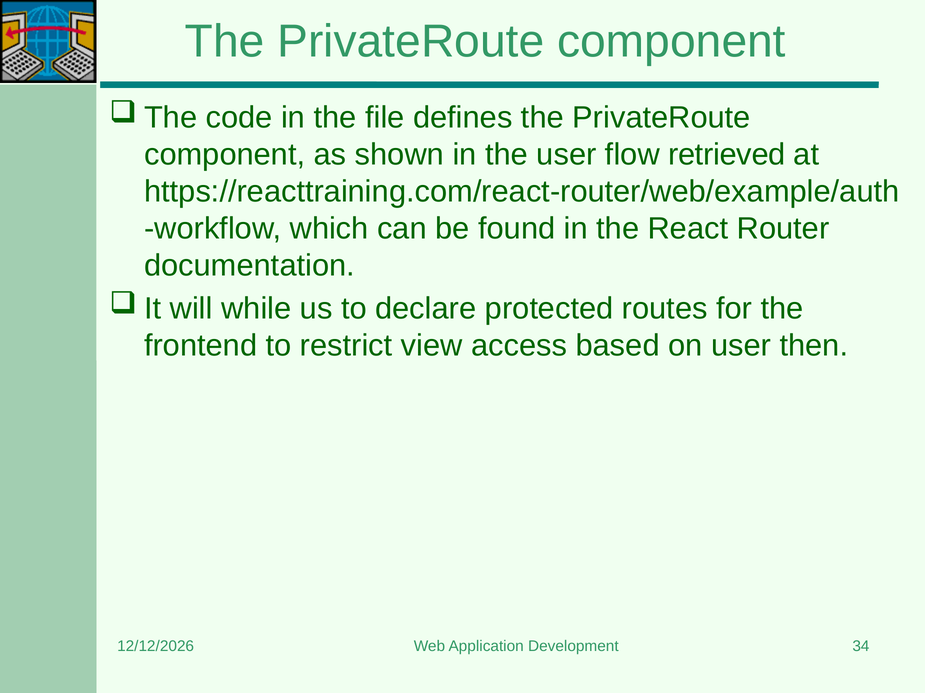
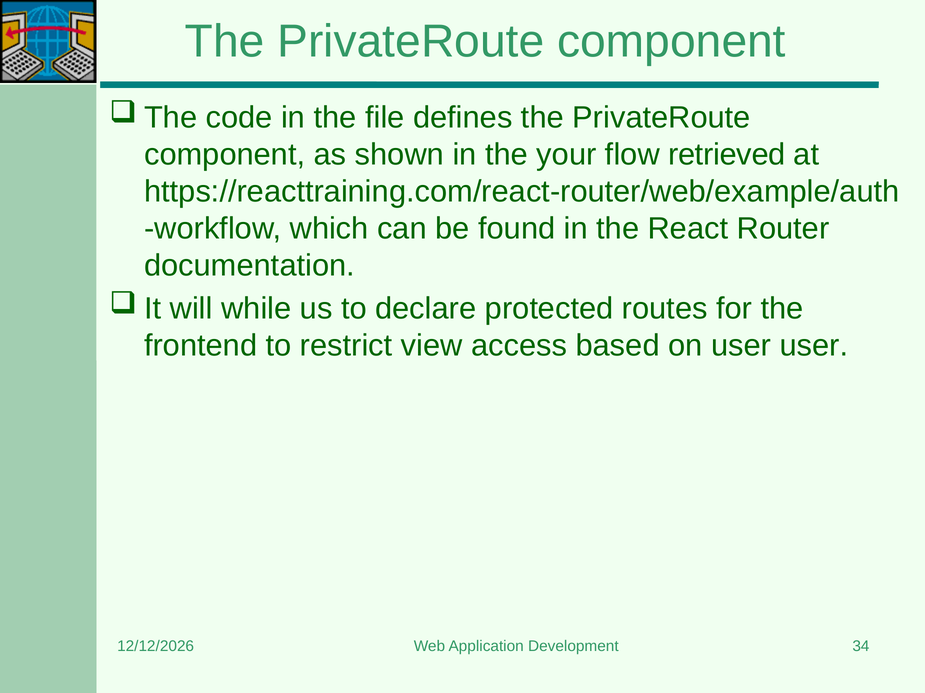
the user: user -> your (566, 155)
user then: then -> user (814, 346)
